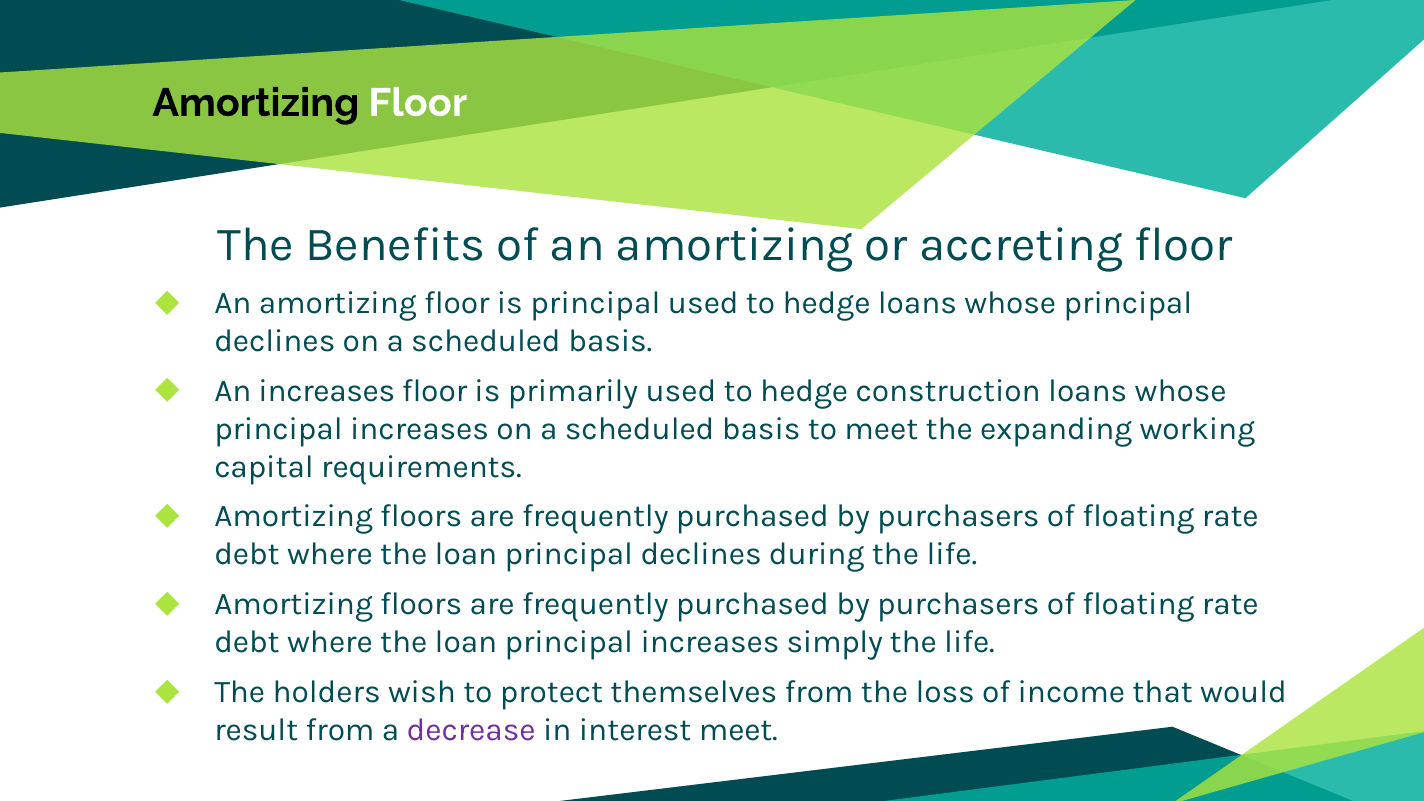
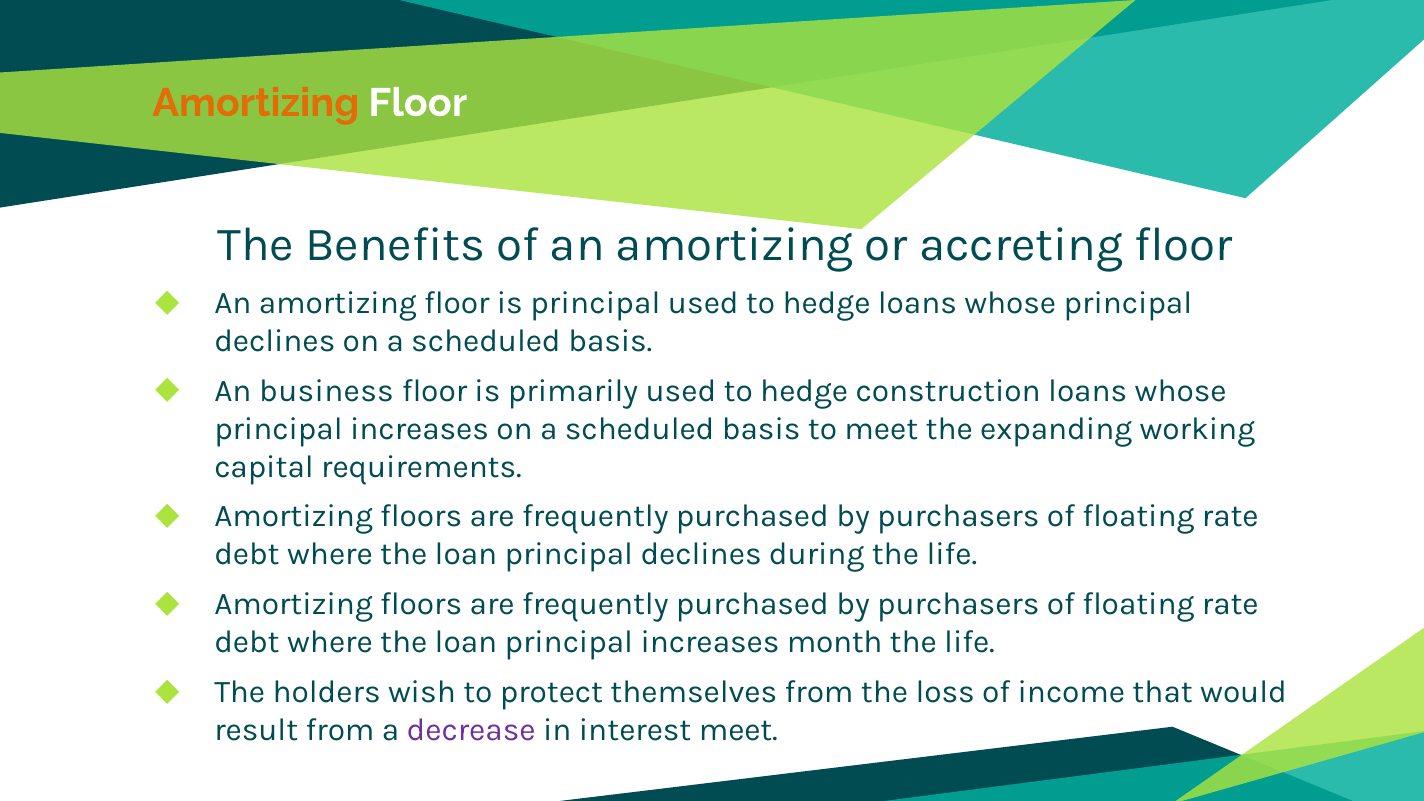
Amortizing colour: black -> orange (256, 103)
An increases: increases -> business (327, 391)
simply: simply -> month (835, 642)
